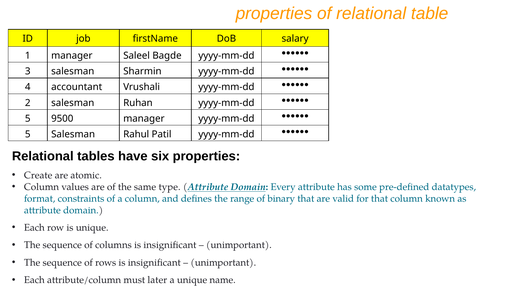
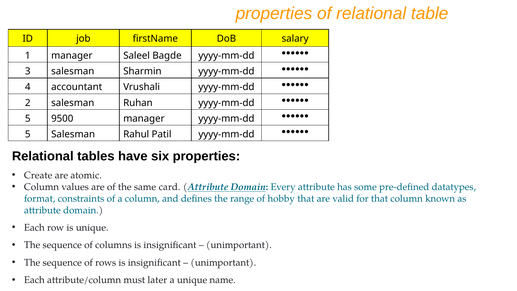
type: type -> card (170, 187)
binary: binary -> hobby (281, 198)
